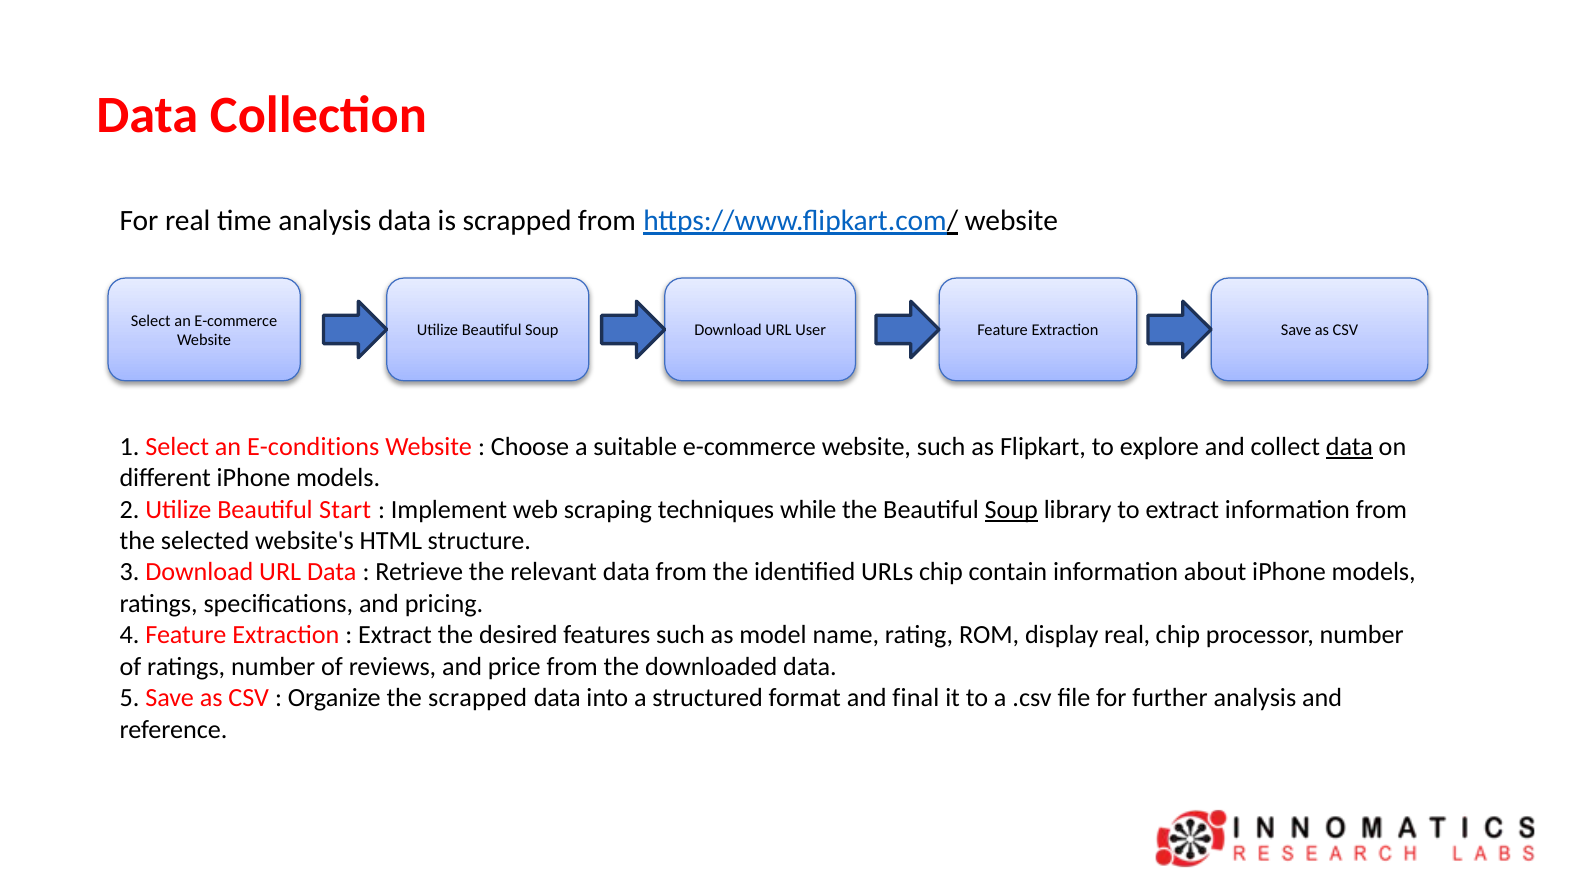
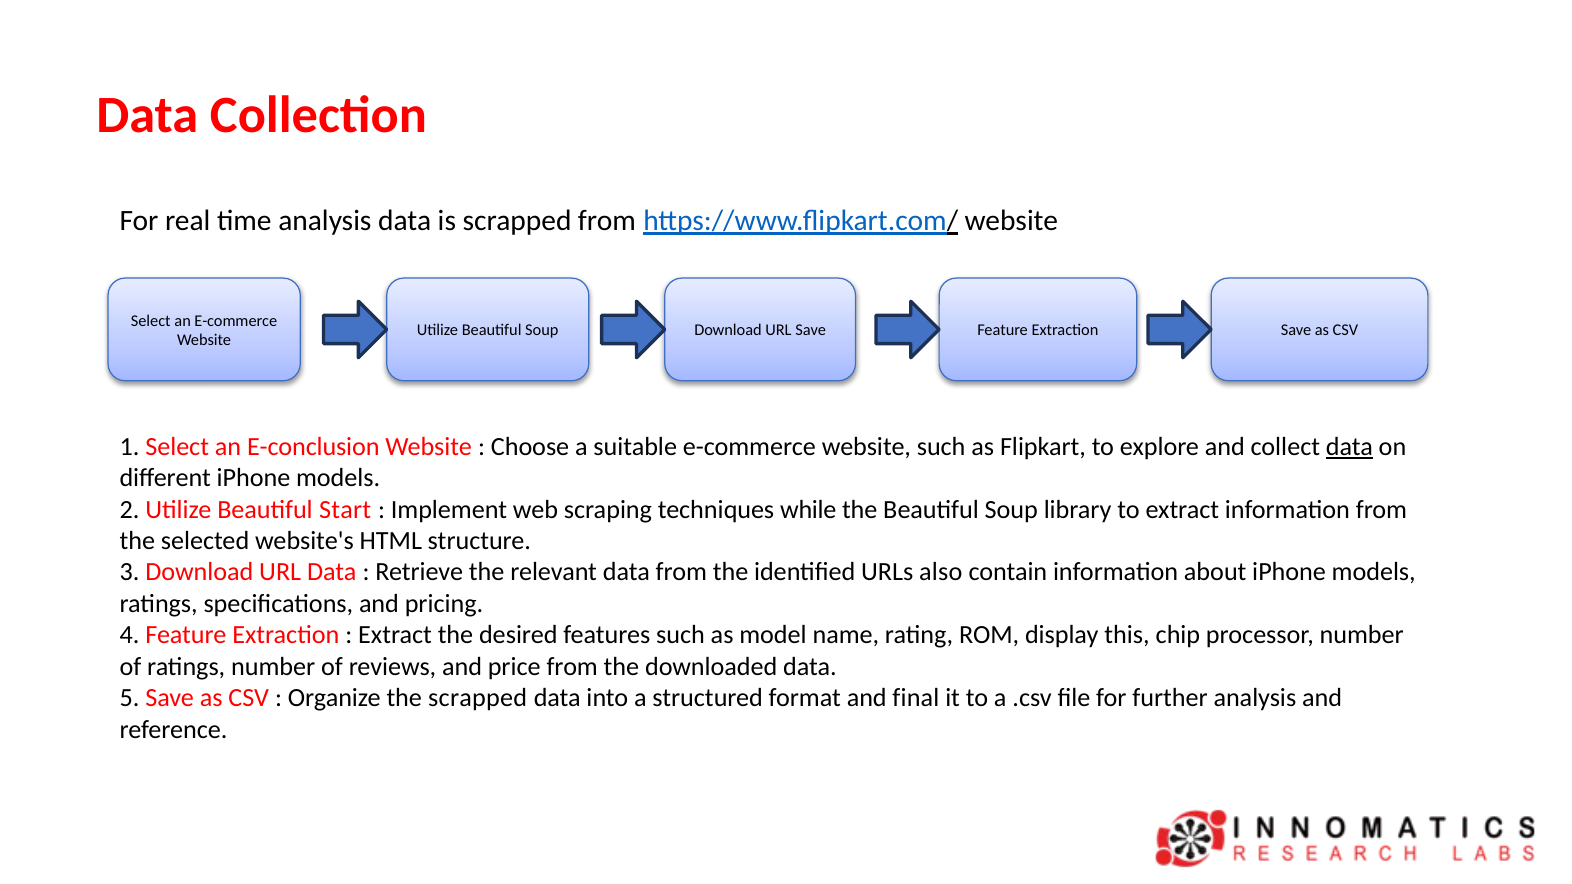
URL User: User -> Save (811, 331)
E-conditions: E-conditions -> E-conclusion (313, 447)
Soup underline: present -> none (1011, 510)
URLs chip: chip -> also (941, 572)
display real: real -> this (1127, 635)
